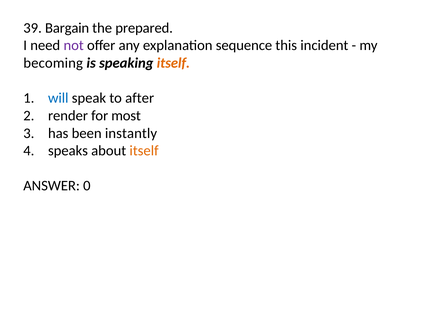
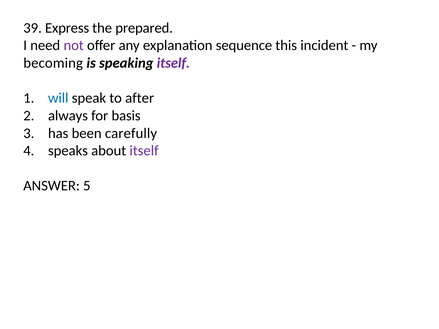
Bargain: Bargain -> Express (67, 28)
itself colour: orange -> purple (173, 63)
render: render -> always (68, 116)
most: most -> basis (126, 116)
instantly: instantly -> carefully (131, 133)
itself colour: orange -> purple (144, 151)
0: 0 -> 5 (87, 186)
